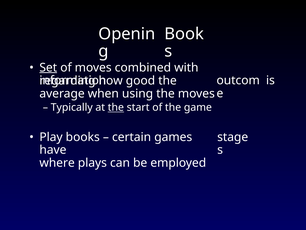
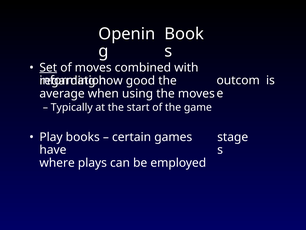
the underline: present -> none (116, 107)
